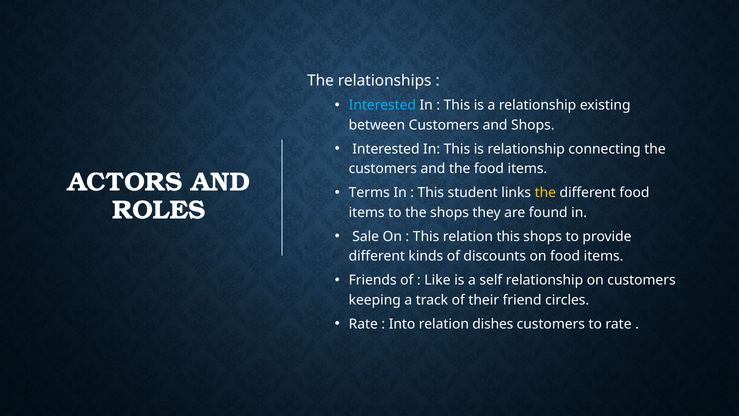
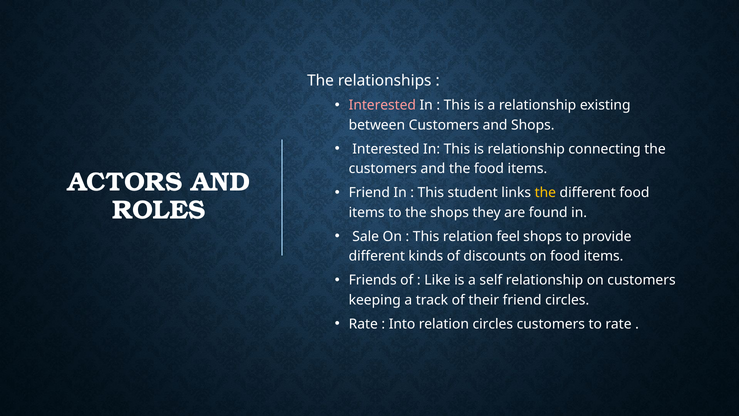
Interested colour: light blue -> pink (382, 105)
Terms: Terms -> Friend (369, 193)
relation this: this -> feel (508, 236)
relation dishes: dishes -> circles (493, 324)
